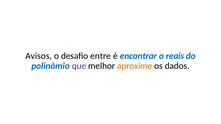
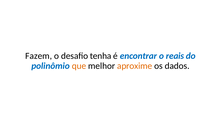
Avisos: Avisos -> Fazem (39, 56)
entre: entre -> tenha (101, 56)
que colour: purple -> orange (79, 66)
